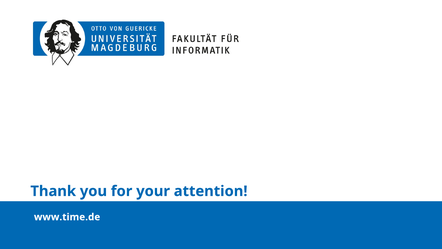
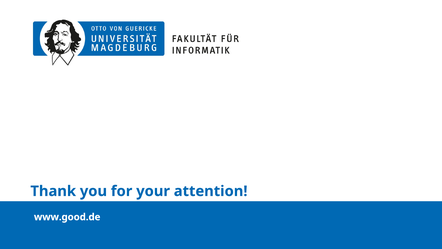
www.time.de: www.time.de -> www.good.de (67, 217)
